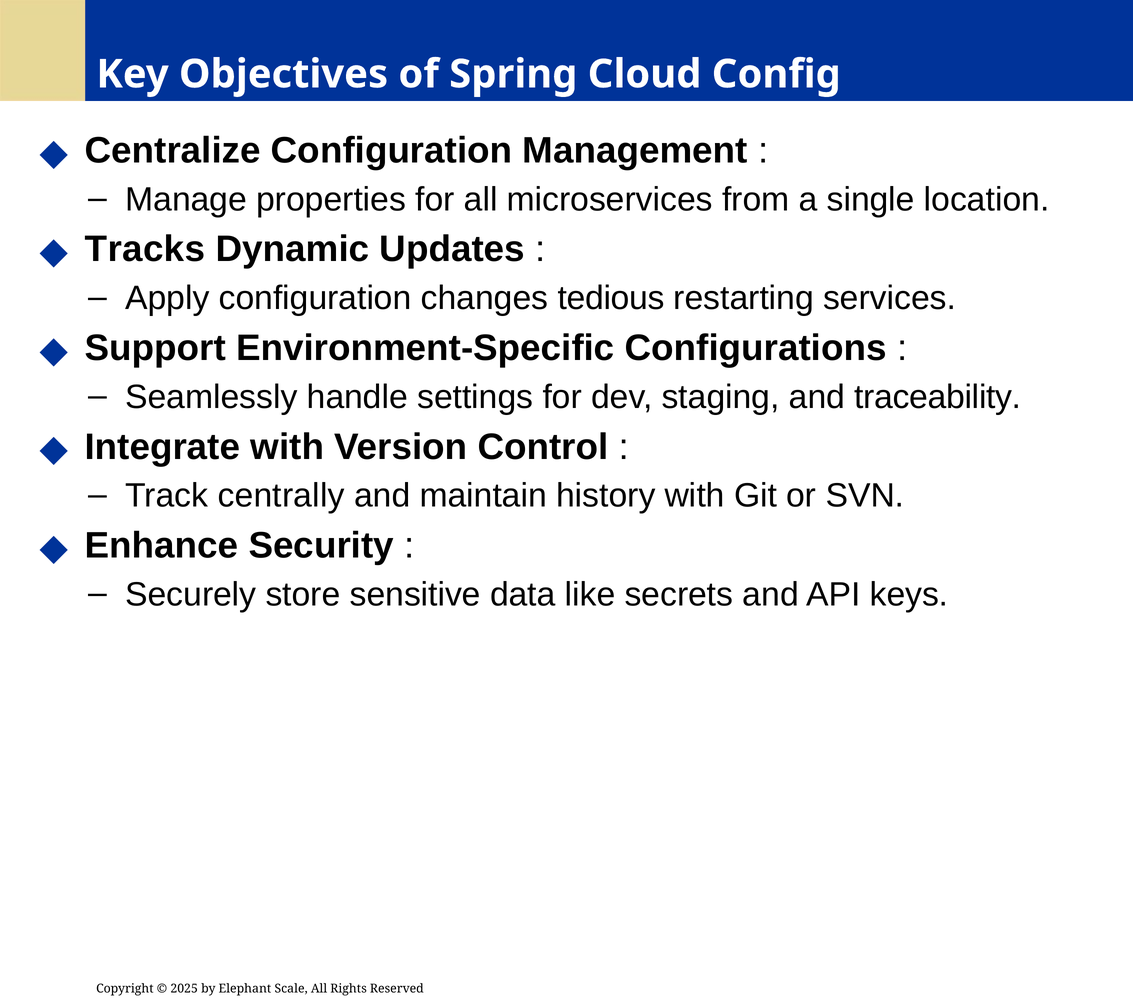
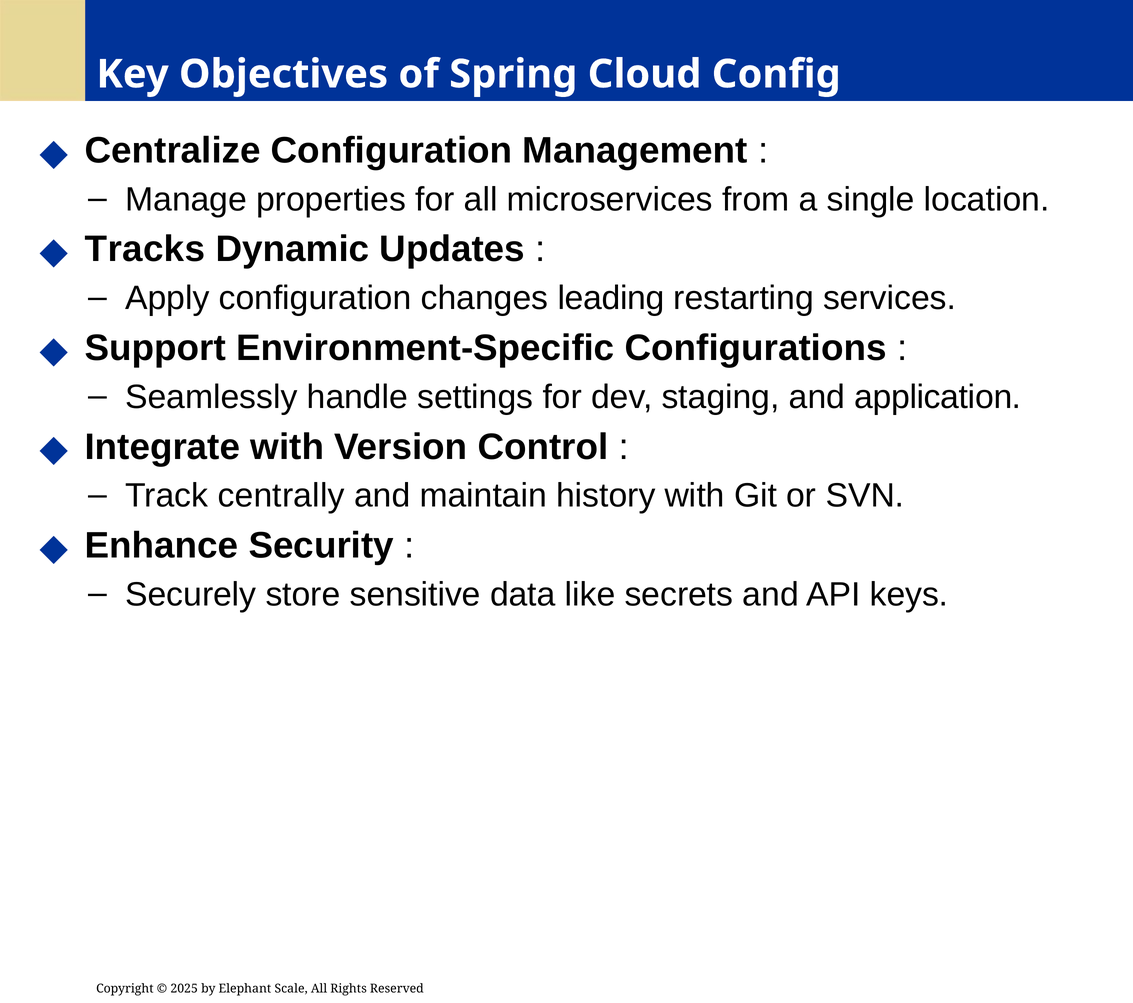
tedious: tedious -> leading (611, 298)
traceability: traceability -> application (938, 397)
